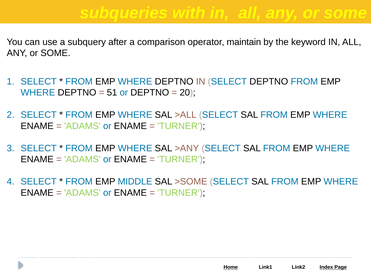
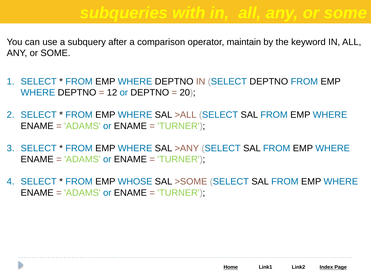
51: 51 -> 12 (112, 93)
MIDDLE: MIDDLE -> WHOSE (135, 182)
